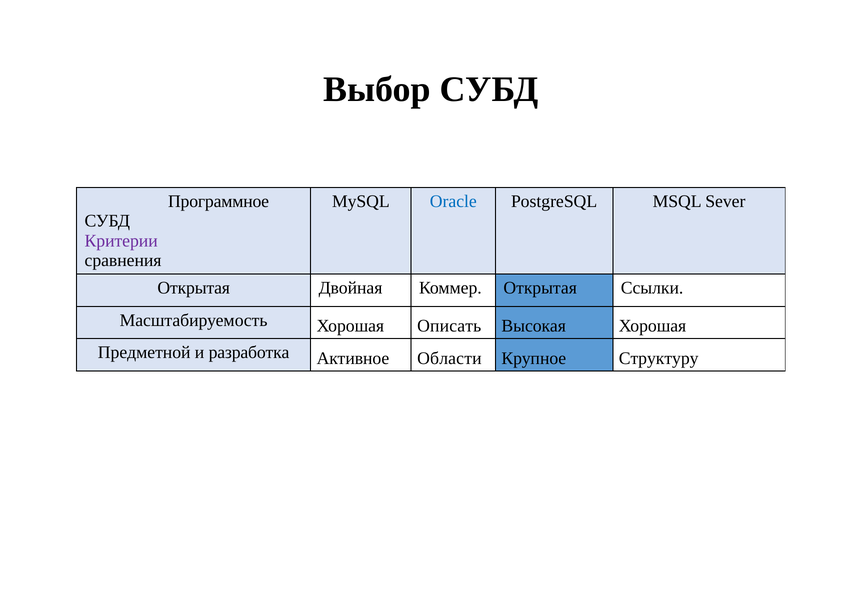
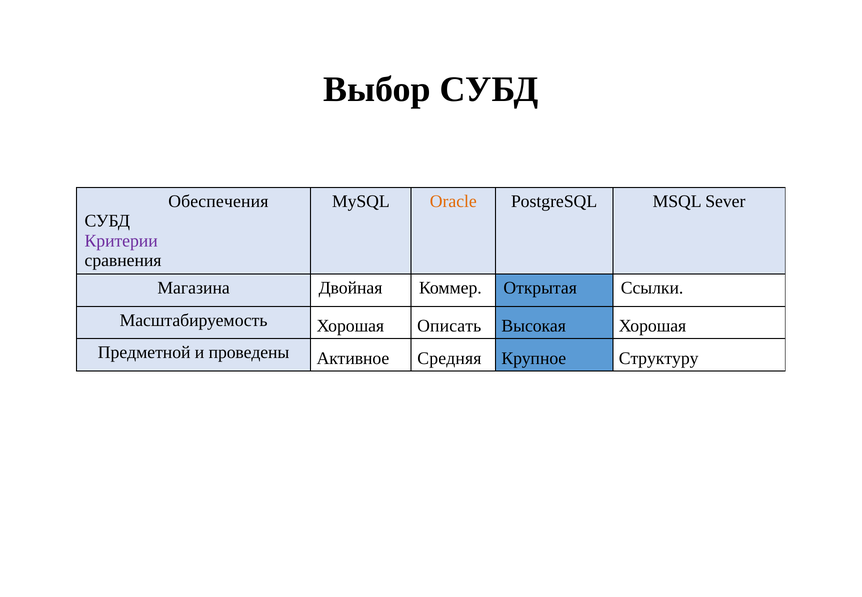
Программное: Программное -> Обеспечения (218, 201)
Oracle colour: blue -> orange (453, 201)
Открытая: Открытая -> Магазина (194, 288)
разработка: разработка -> проведены (249, 352)
Области: Области -> Средняя (449, 358)
